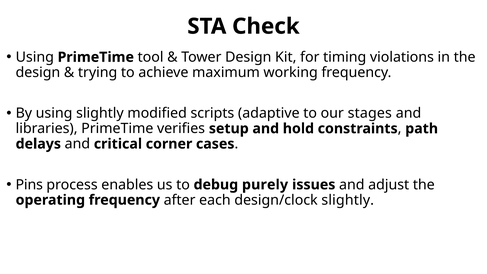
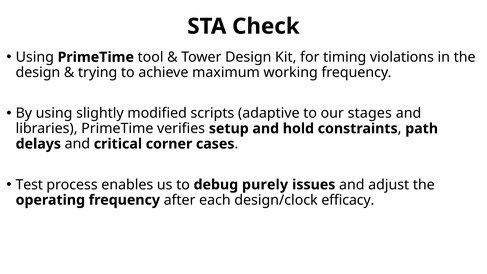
Pins: Pins -> Test (29, 185)
design/clock slightly: slightly -> efficacy (348, 200)
